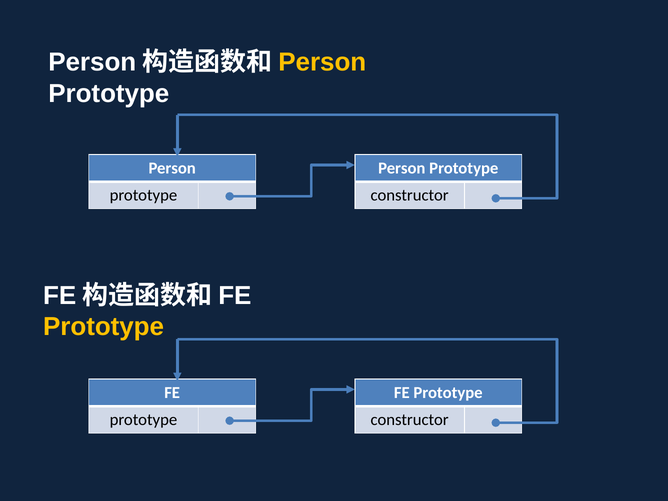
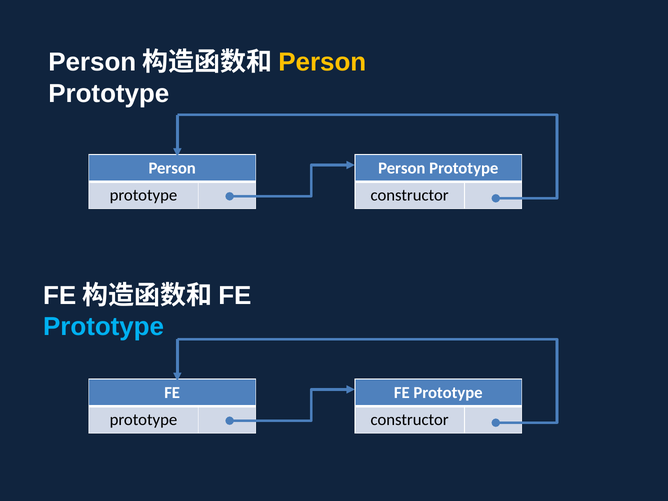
Prototype colour: yellow -> light blue (104, 327)
